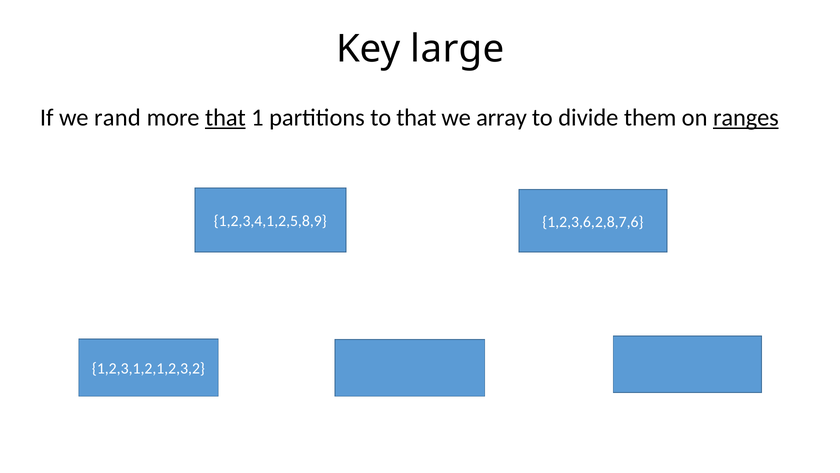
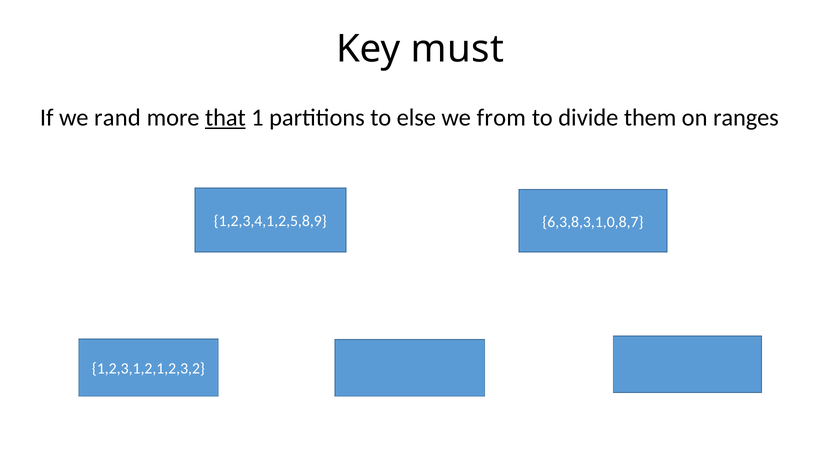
large: large -> must (458, 49)
to that: that -> else (416, 117)
array: array -> from (501, 117)
ranges underline: present -> none (746, 117)
1,2,3,6,2,8,7,6: 1,2,3,6,2,8,7,6 -> 6,3,8,3,1,0,8,7 (593, 222)
